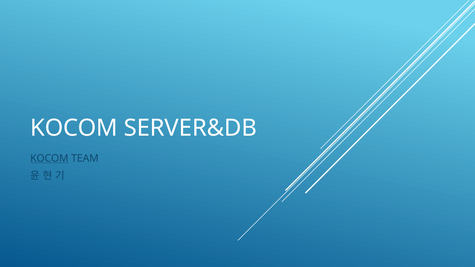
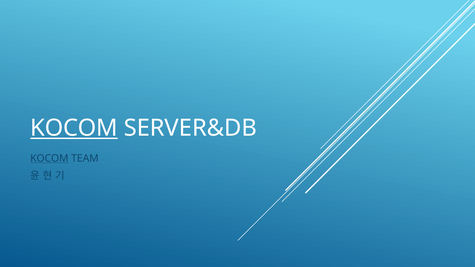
KOCOM underline: none -> present (74, 128)
